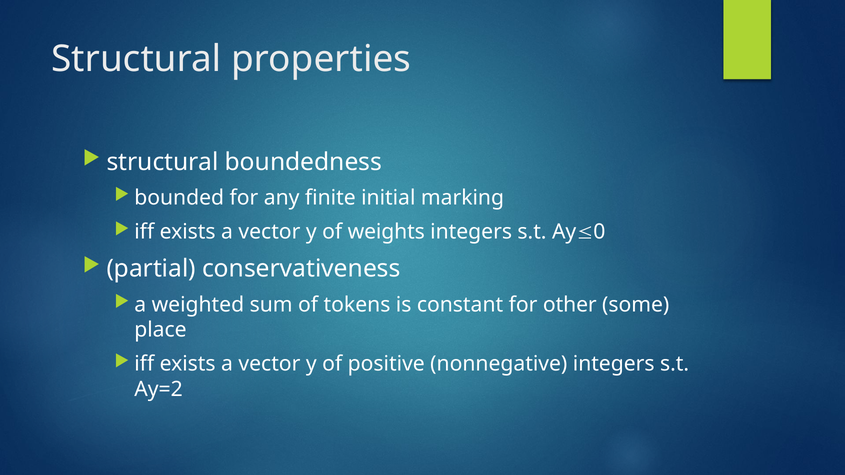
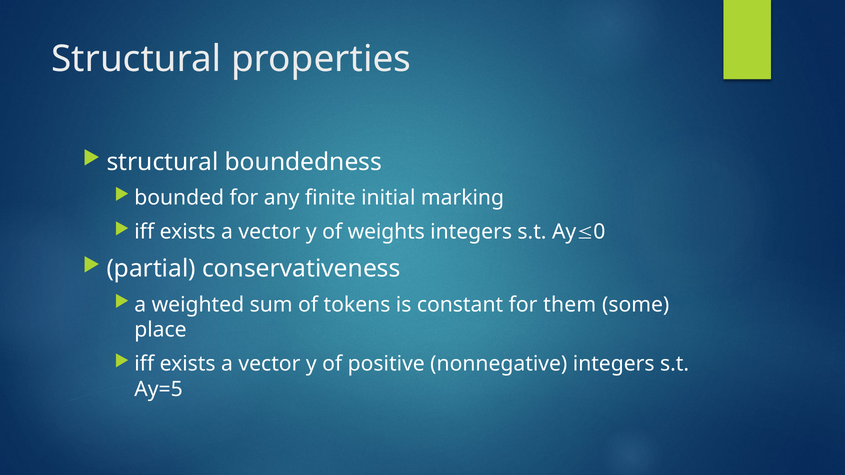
other: other -> them (570, 305)
Ay=2: Ay=2 -> Ay=5 (159, 390)
